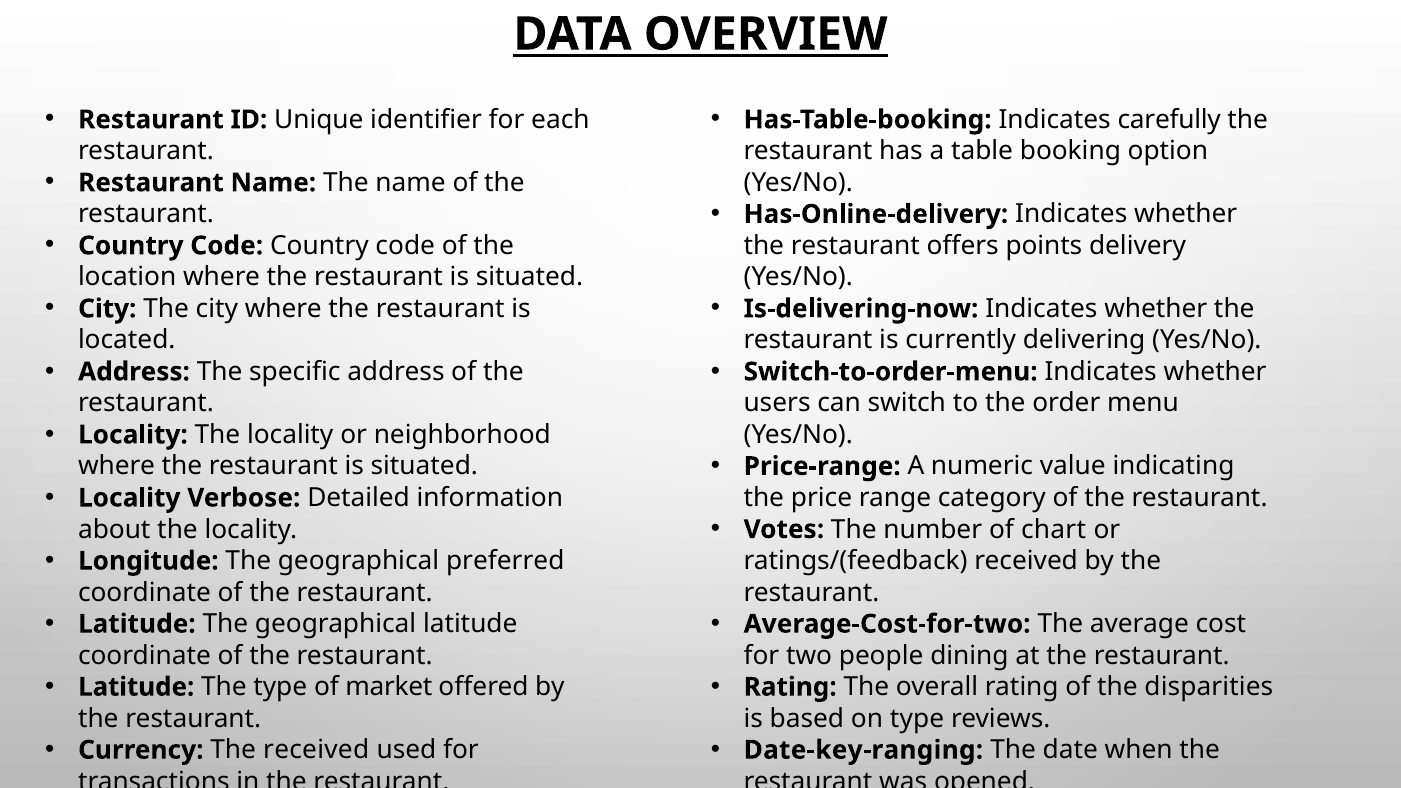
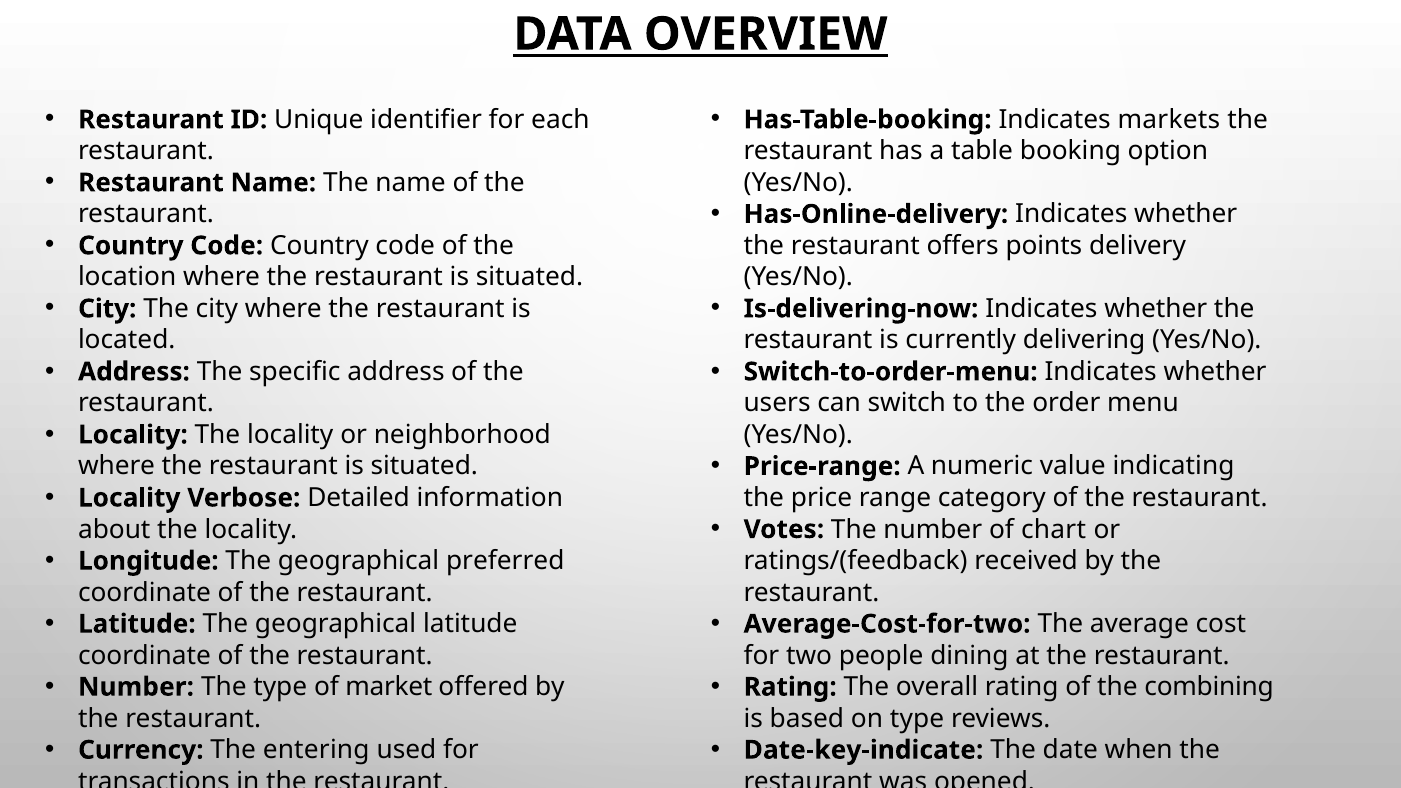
carefully: carefully -> markets (1169, 120)
Latitude: Latitude -> Number (136, 687)
disparities: disparities -> combining (1209, 687)
The received: received -> entering (316, 750)
Date-key-ranging: Date-key-ranging -> Date-key-indicate (863, 750)
